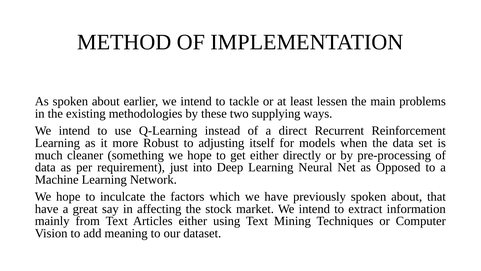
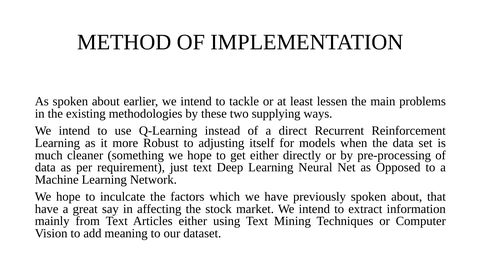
just into: into -> text (202, 167)
